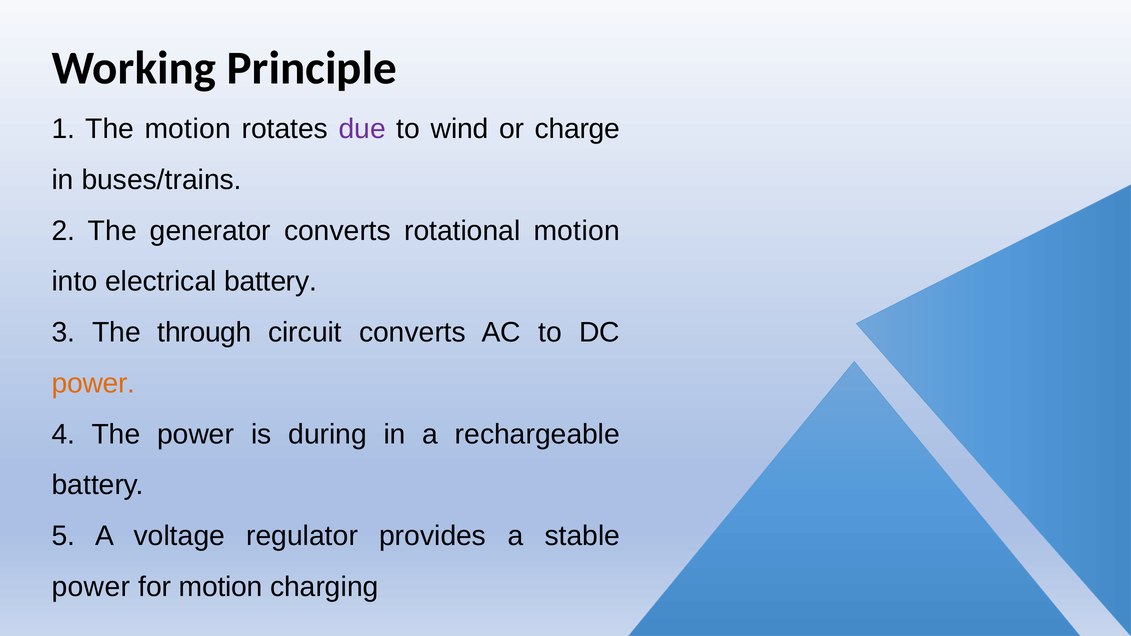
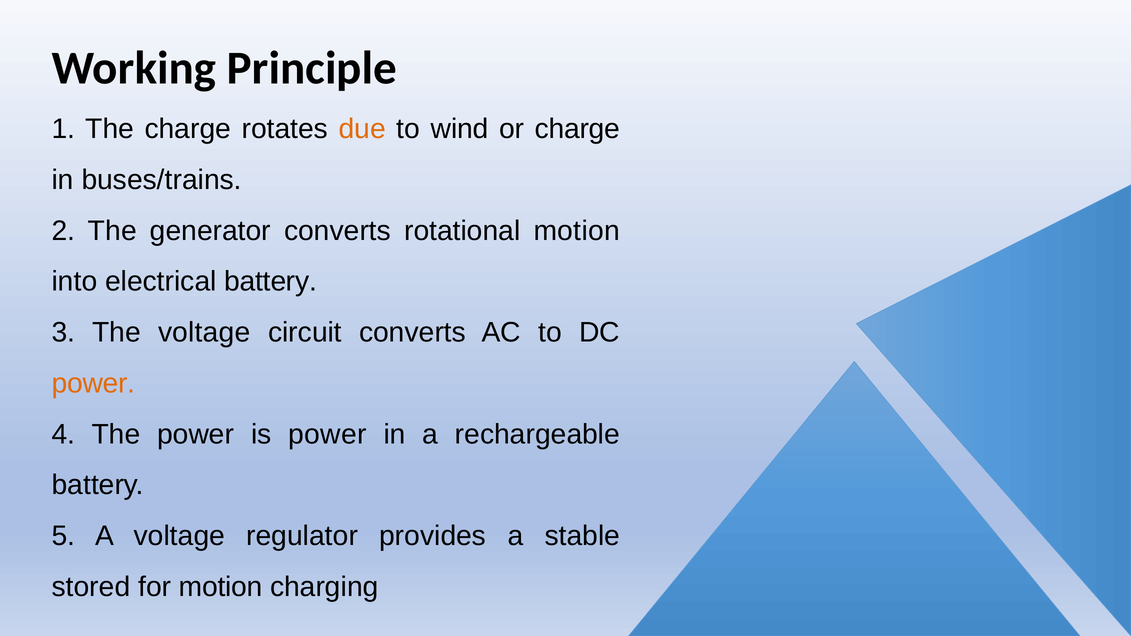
The motion: motion -> charge (188, 129)
due colour: purple -> orange (362, 129)
The through: through -> voltage (204, 333)
is during: during -> power (327, 434)
power: power -> stored (91, 587)
